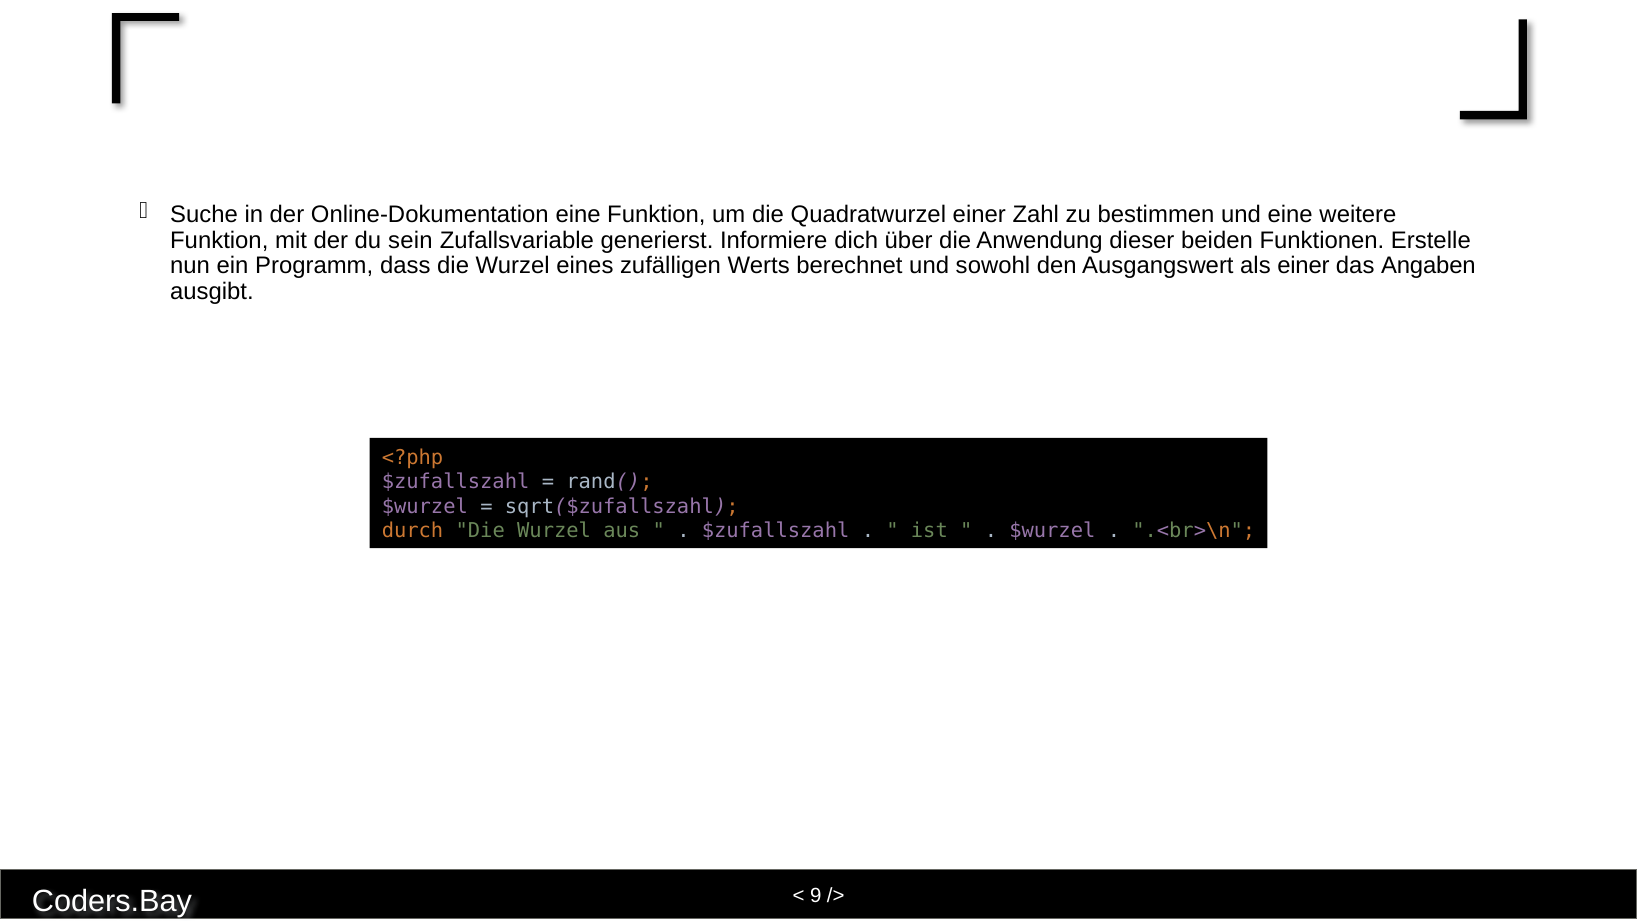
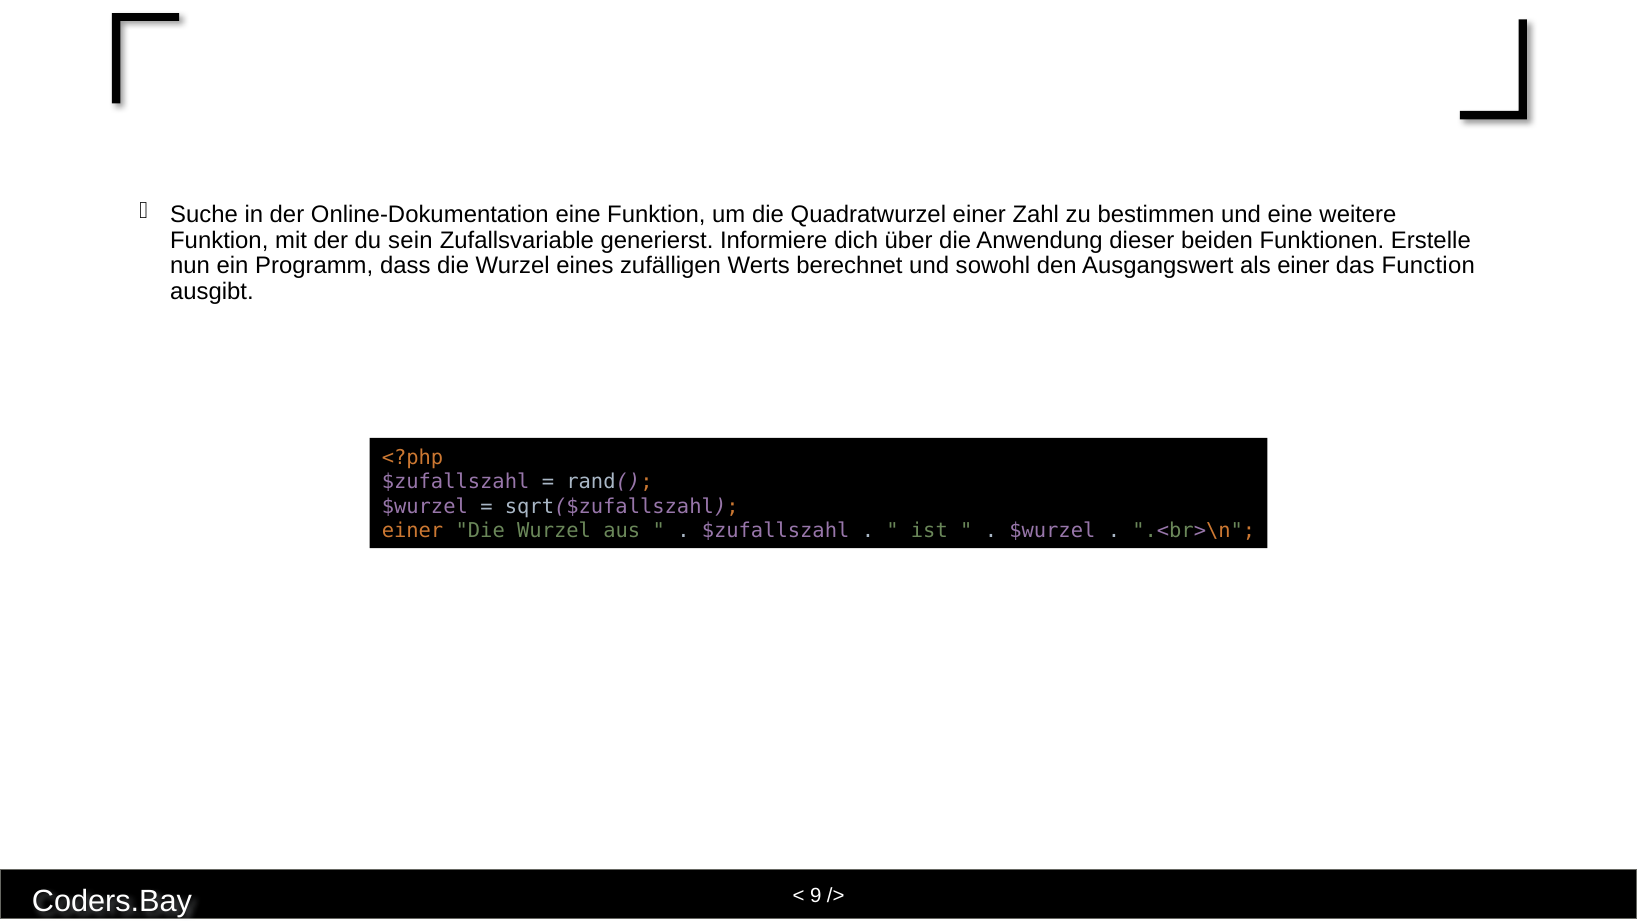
Angaben: Angaben -> Function (1428, 266)
durch: durch -> einer (413, 531)
